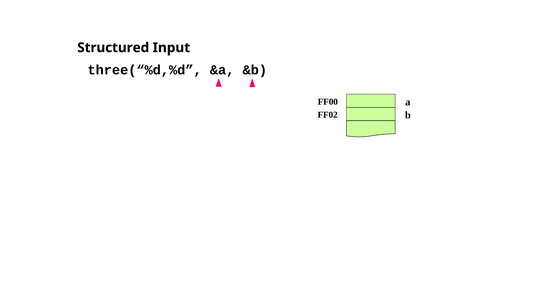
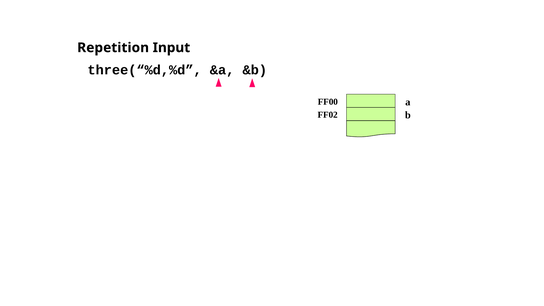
Structured: Structured -> Repetition (113, 48)
